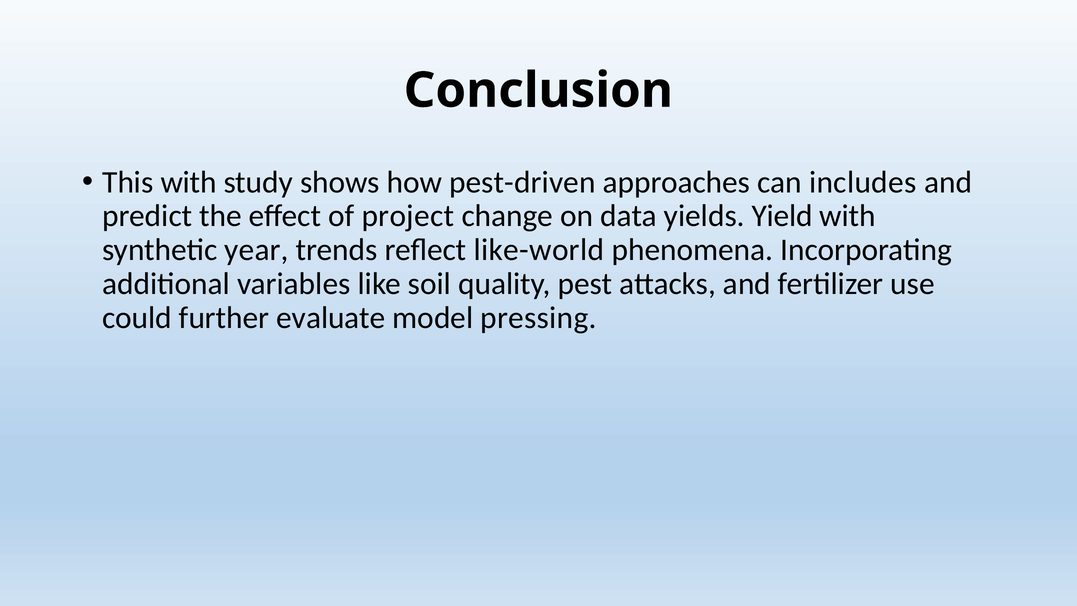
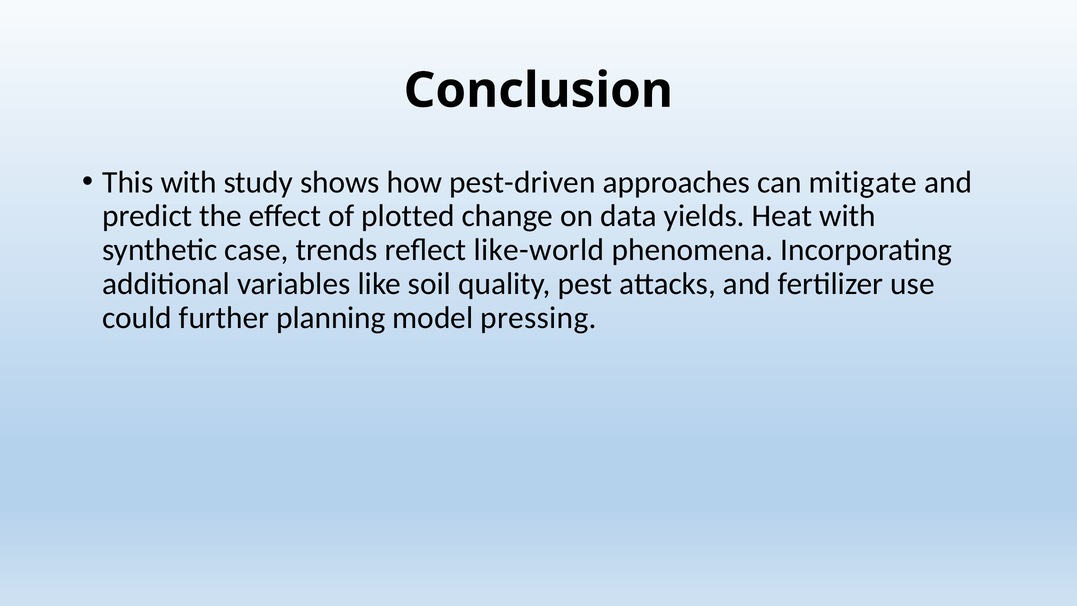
includes: includes -> mitigate (863, 182)
project: project -> plotted (408, 216)
Yield: Yield -> Heat (782, 216)
year: year -> case (257, 250)
evaluate: evaluate -> planning (331, 318)
